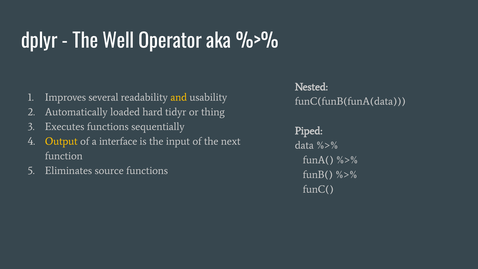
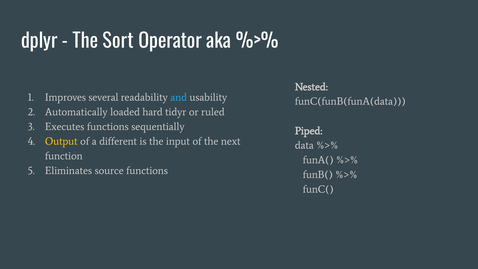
Well: Well -> Sort (118, 41)
and colour: yellow -> light blue (179, 97)
thing: thing -> ruled (213, 112)
interface: interface -> different (118, 141)
